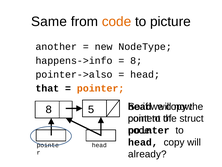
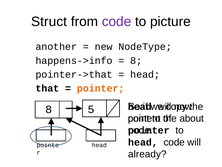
Same: Same -> Struct (49, 21)
code colour: orange -> purple (117, 21)
pointer->also: pointer->also -> pointer->that (74, 74)
struct: struct -> about (192, 118)
head copy: copy -> code (174, 142)
